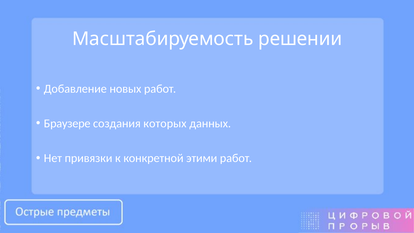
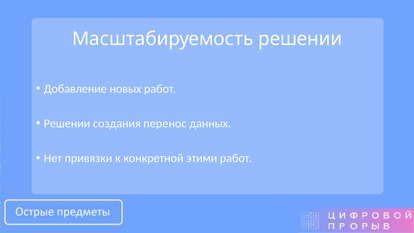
Браузере: Браузере -> Решении (67, 123)
которых: которых -> перенос (165, 123)
